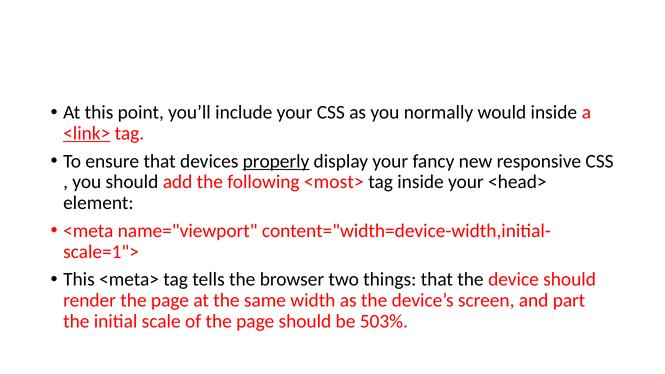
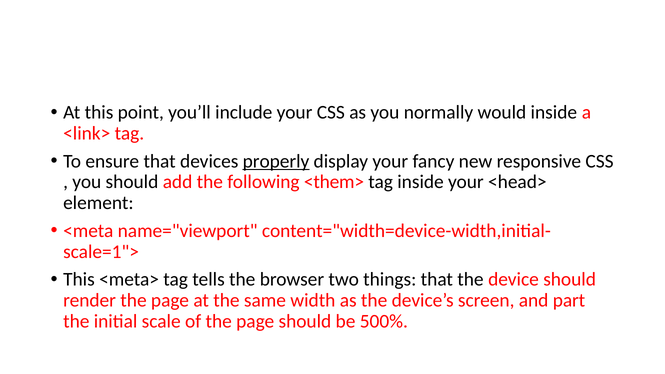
<link> underline: present -> none (87, 133)
<most>: <most> -> <them> (334, 182)
503%: 503% -> 500% (384, 321)
